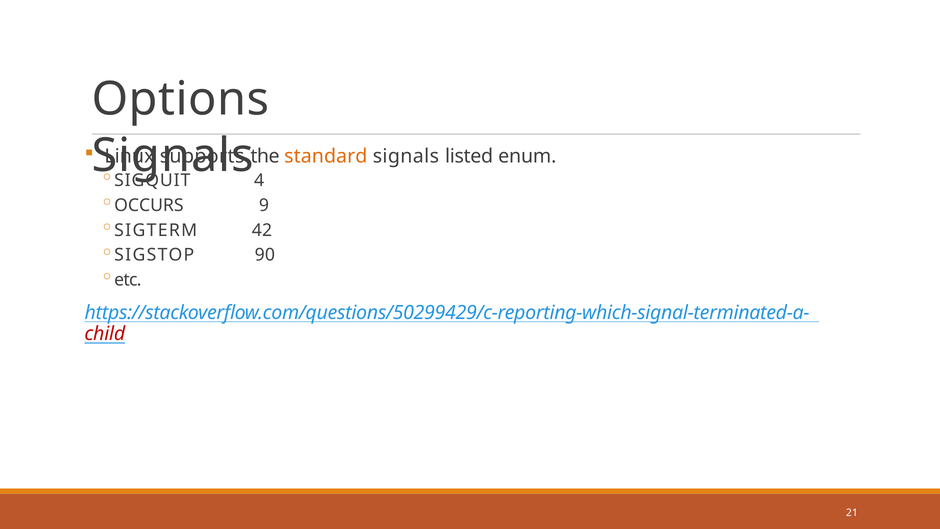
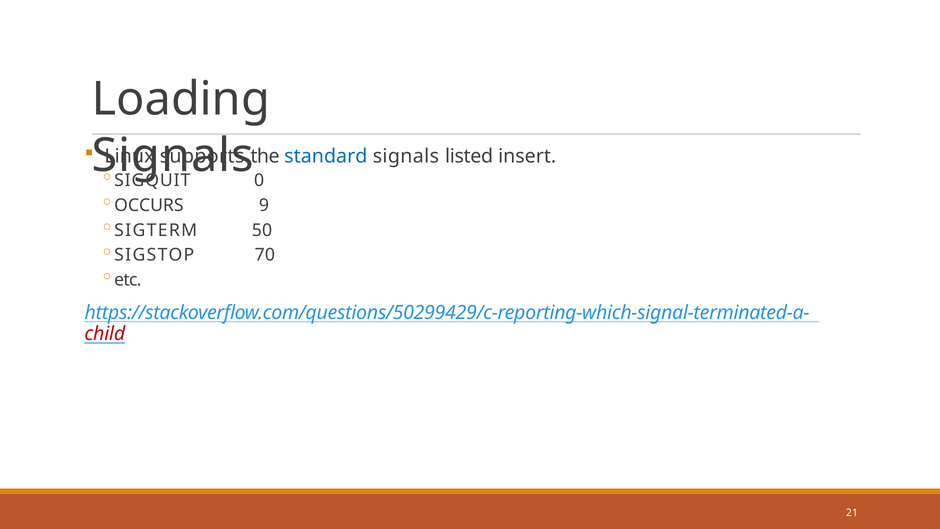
Options: Options -> Loading (181, 99)
standard colour: orange -> blue (326, 156)
enum: enum -> insert (527, 156)
4: 4 -> 0 (259, 180)
42: 42 -> 50 (262, 230)
90: 90 -> 70 (265, 255)
